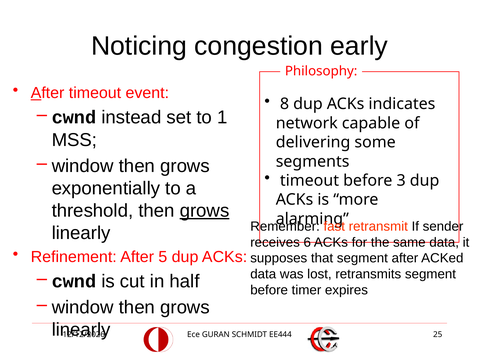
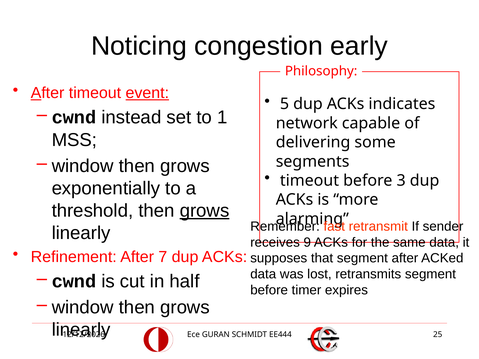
event underline: none -> present (147, 93)
8: 8 -> 5 (285, 104)
6: 6 -> 9 (307, 242)
5: 5 -> 7 (163, 257)
